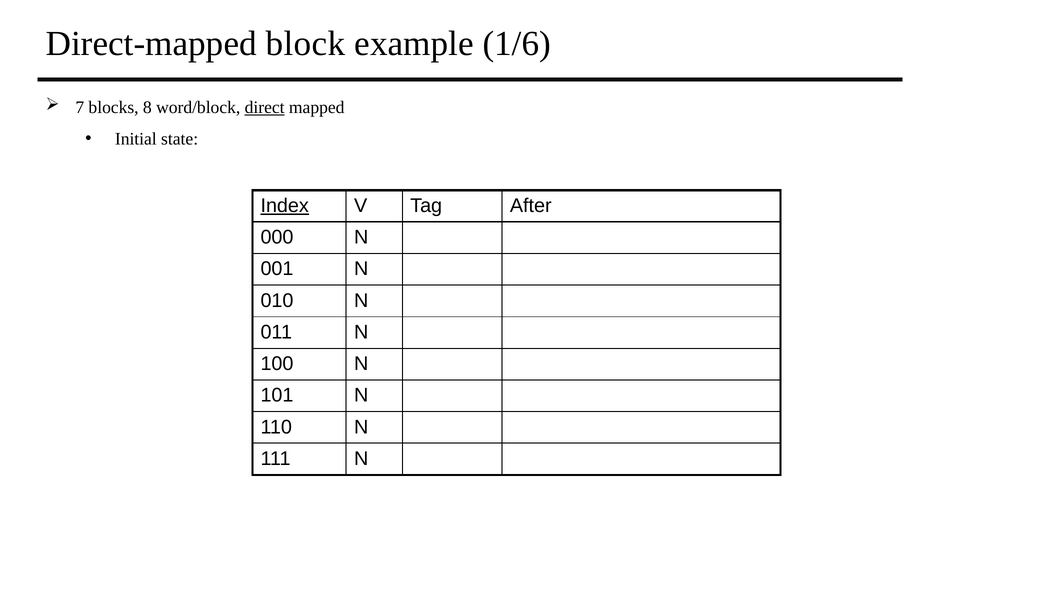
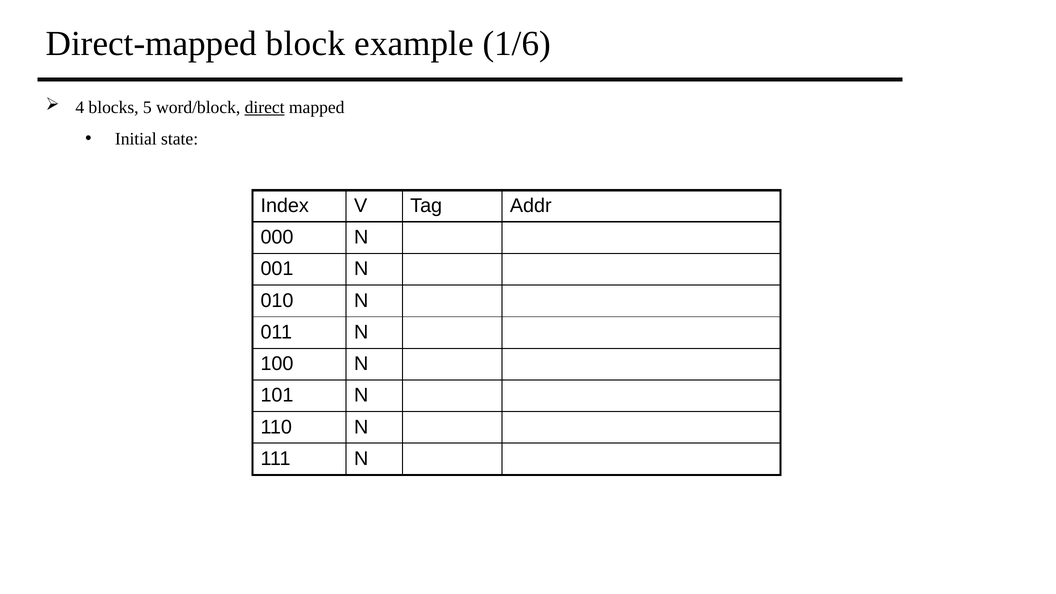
7: 7 -> 4 (80, 108)
8: 8 -> 5 (147, 108)
Index underline: present -> none (285, 206)
After: After -> Addr (531, 206)
